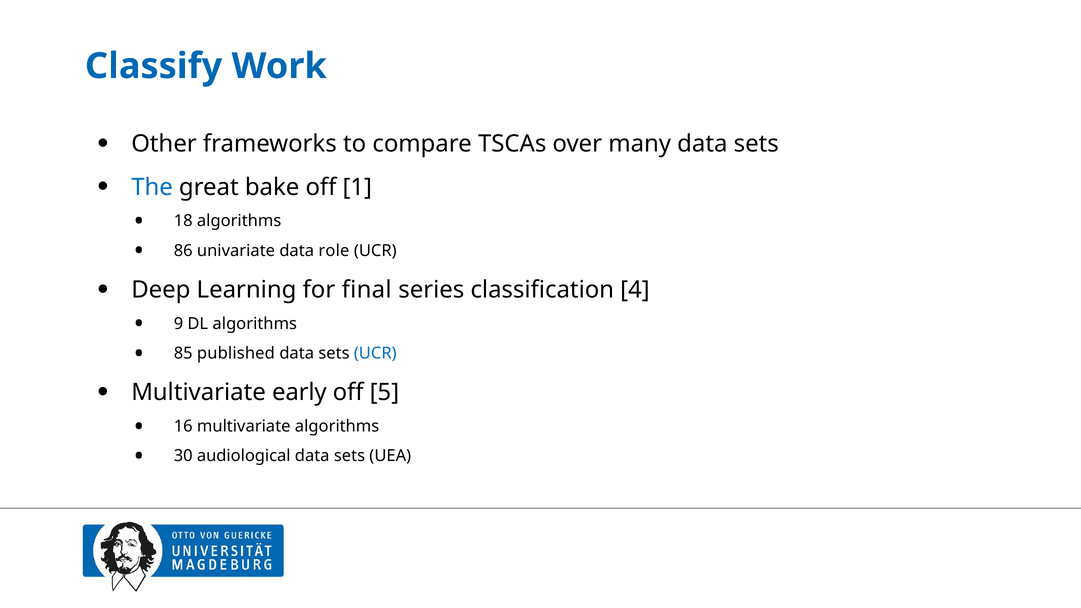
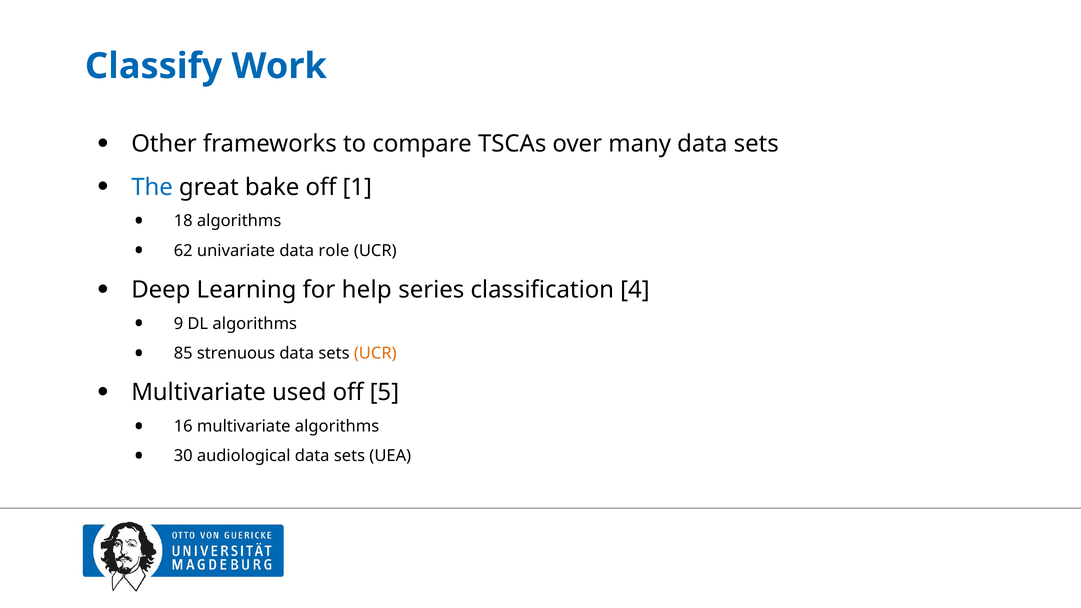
86: 86 -> 62 (183, 251)
final: final -> help (367, 290)
published: published -> strenuous (236, 353)
UCR colour: blue -> orange (375, 353)
early: early -> used (299, 393)
